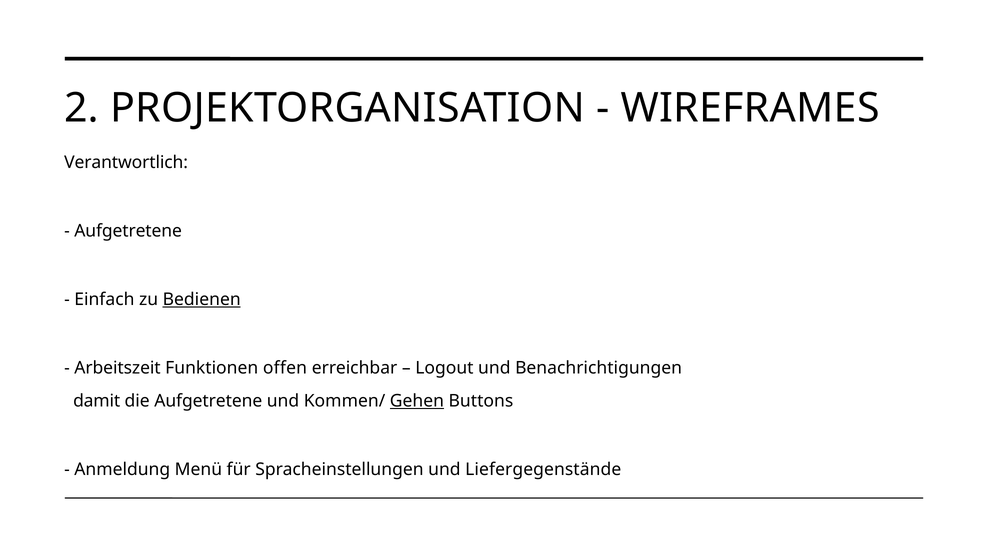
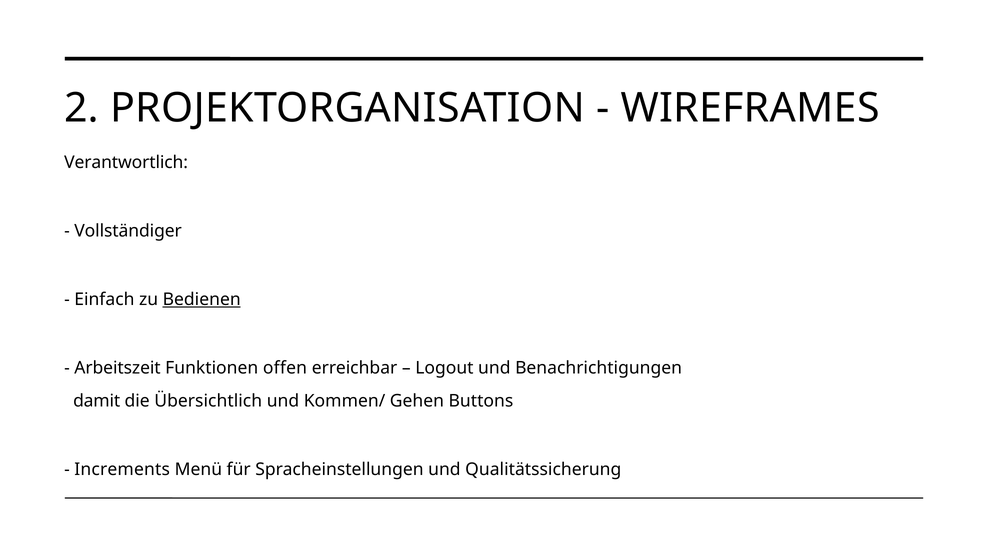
Aufgetretene: Aufgetretene -> Vollständiger (128, 231)
die Aufgetretene: Aufgetretene -> Übersichtlich (208, 401)
Gehen underline: present -> none (417, 401)
Anmeldung: Anmeldung -> Increments (122, 469)
Liefergegenstände: Liefergegenstände -> Qualitätssicherung (543, 469)
